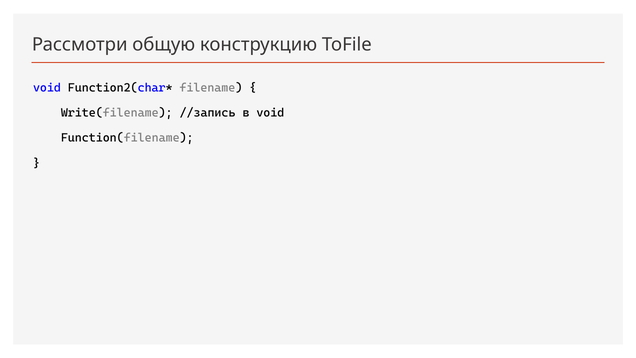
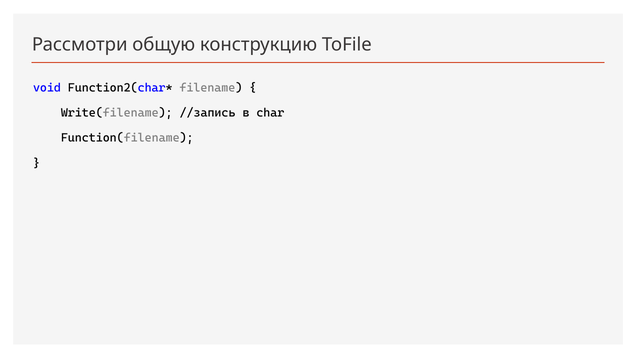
в void: void -> char (270, 113)
